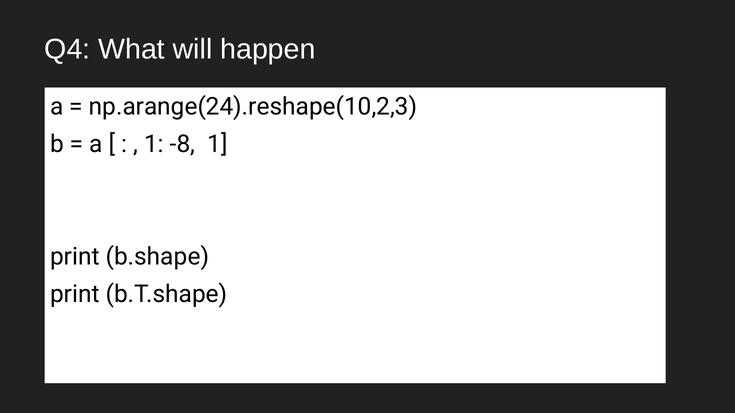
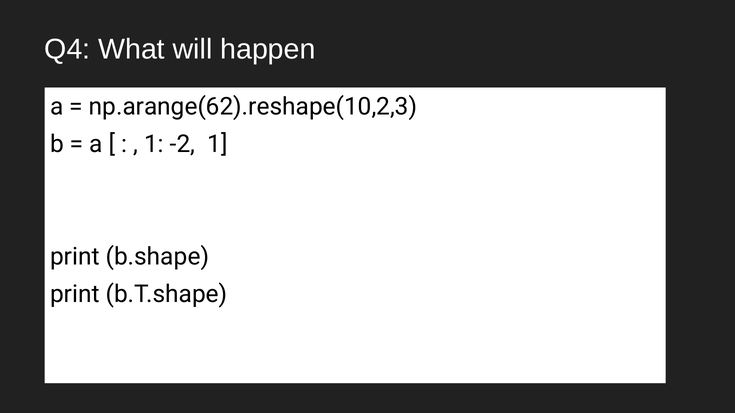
np.arange(24).reshape(10,2,3: np.arange(24).reshape(10,2,3 -> np.arange(62).reshape(10,2,3 (253, 107)
-8: -8 -> -2 (183, 144)
